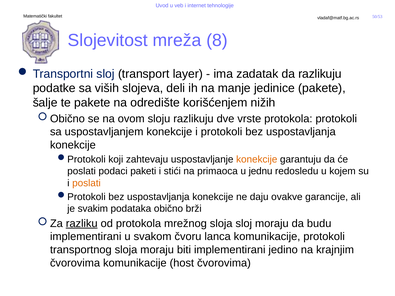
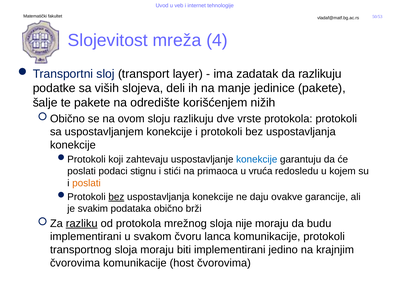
8: 8 -> 4 (217, 40)
konekcije colour: orange -> blue (257, 159)
paketi: paketi -> stignu (143, 171)
jednu: jednu -> vruća (261, 171)
bez underline: none -> present (116, 197)
sloja sloj: sloj -> nije (244, 224)
